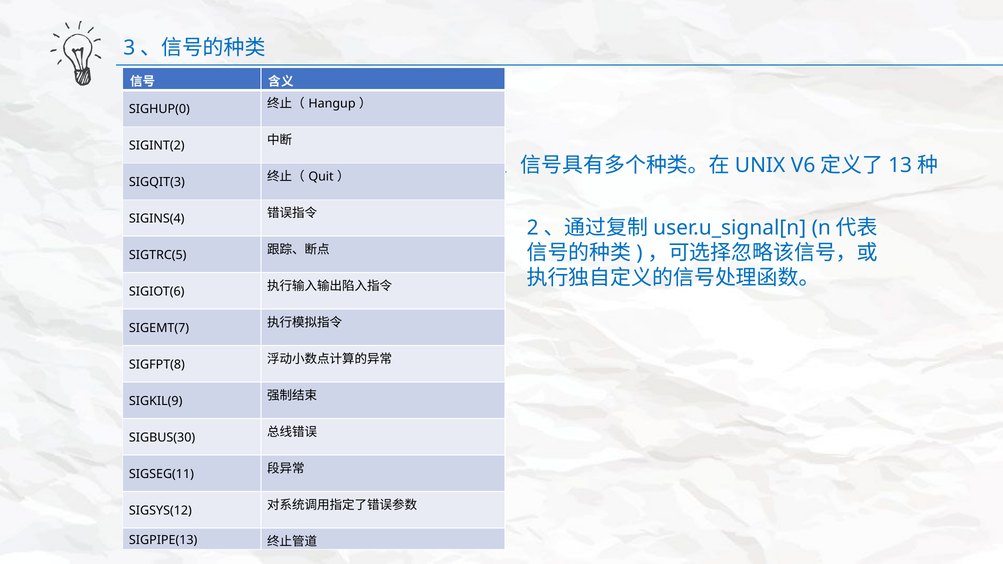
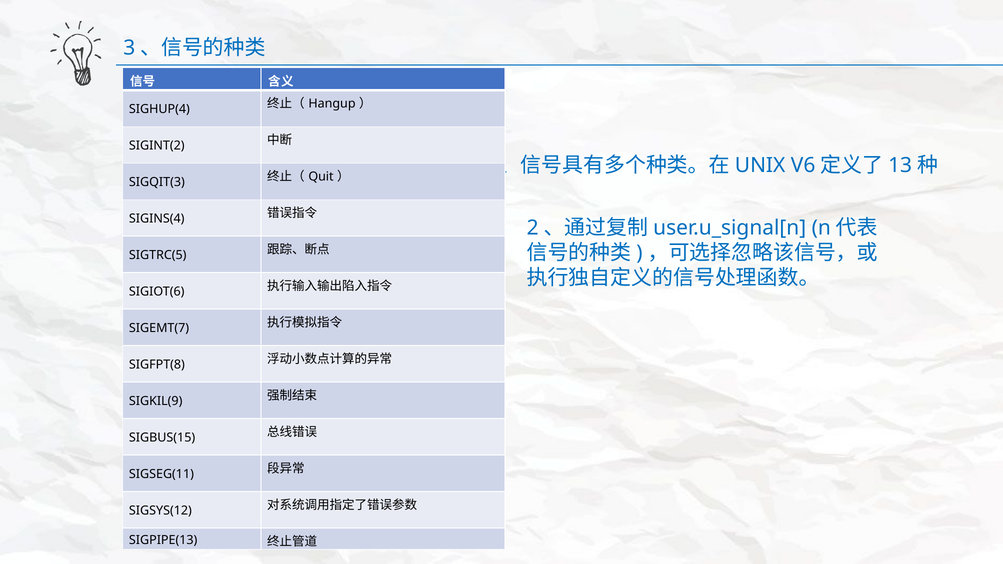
SIGHUP(0: SIGHUP(0 -> SIGHUP(4 (159, 109)
SIGBUS(30: SIGBUS(30 -> SIGBUS(15 (162, 438)
